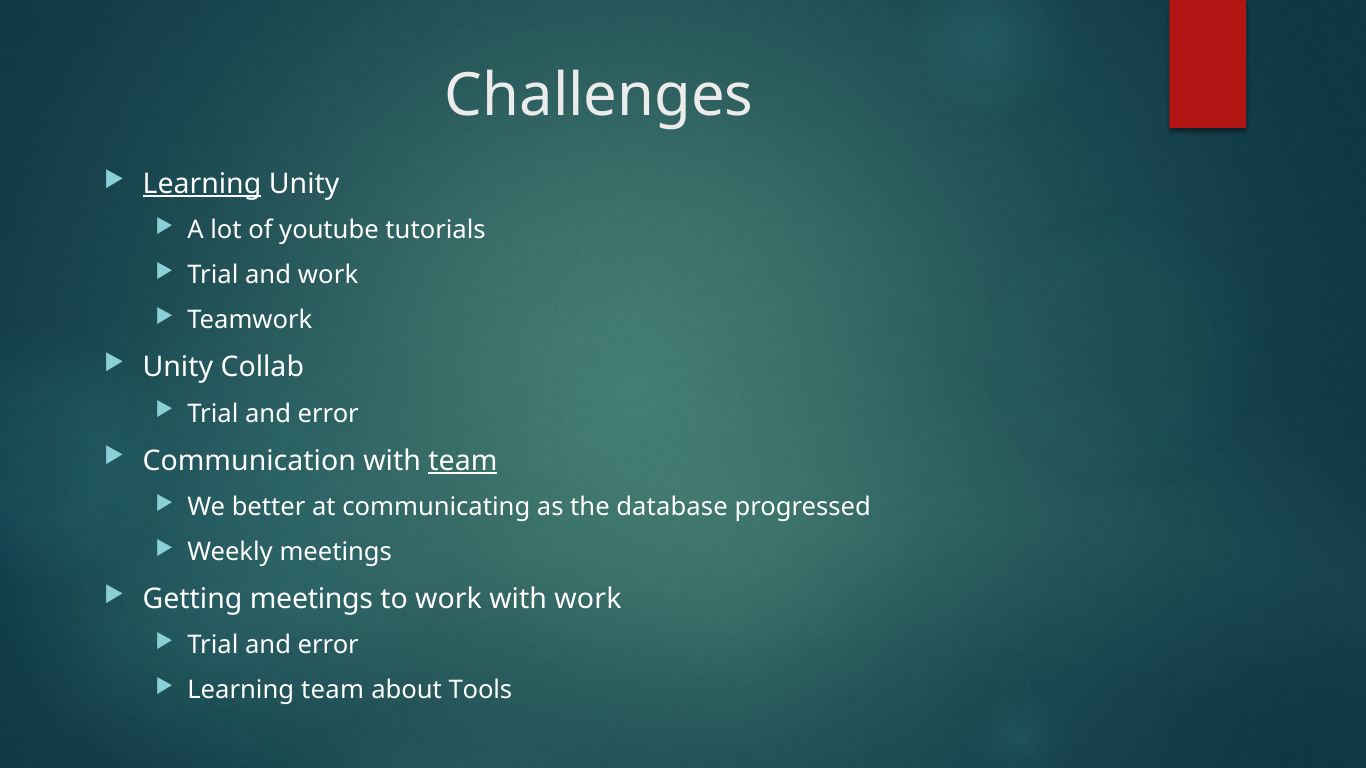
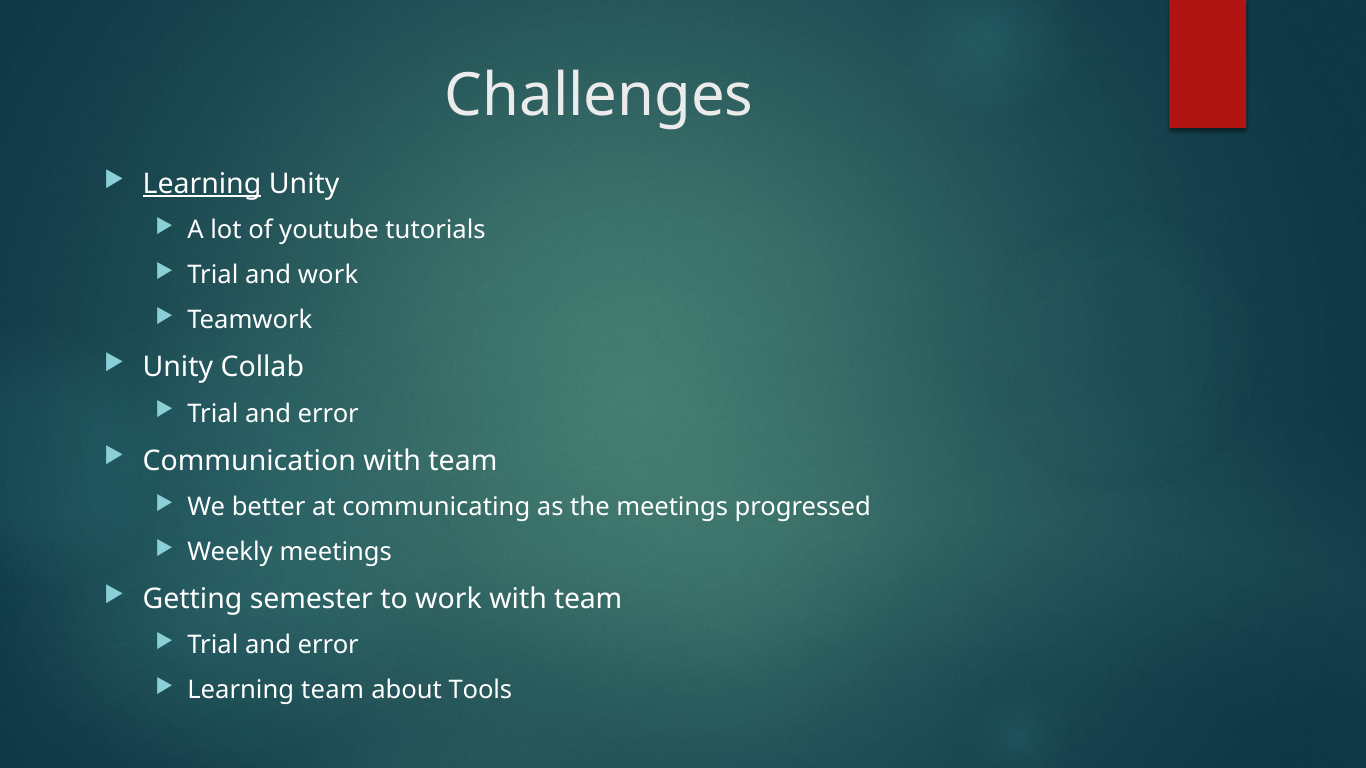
team underline: present -> none (463, 461)
the database: database -> meetings (672, 507)
Getting meetings: meetings -> semester (311, 599)
work with work: work -> team (588, 599)
